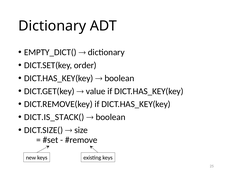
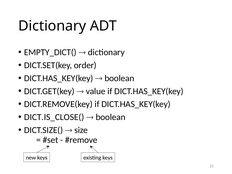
DICT.IS_STACK(: DICT.IS_STACK( -> DICT.IS_CLOSE( (54, 117)
